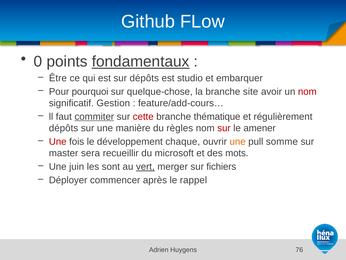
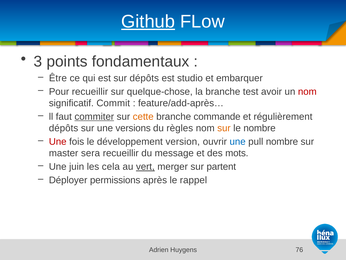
Github underline: none -> present (148, 22)
0: 0 -> 3 (38, 61)
fondamentaux underline: present -> none (141, 61)
Pour pourquoi: pourquoi -> recueillir (90, 91)
site: site -> test (251, 91)
Gestion: Gestion -> Commit (113, 103)
feature/add-cours…: feature/add-cours… -> feature/add-après… (181, 103)
cette colour: red -> orange (143, 116)
thématique: thématique -> commande (217, 116)
manière: manière -> versions (133, 128)
sur colour: red -> orange (224, 128)
le amener: amener -> nombre (260, 128)
chaque: chaque -> version (183, 141)
une colour: orange -> blue (238, 141)
pull somme: somme -> nombre (282, 141)
microsoft: microsoft -> message (174, 153)
sont: sont -> cela (111, 166)
fichiers: fichiers -> partent (221, 166)
commencer: commencer -> permissions (115, 180)
